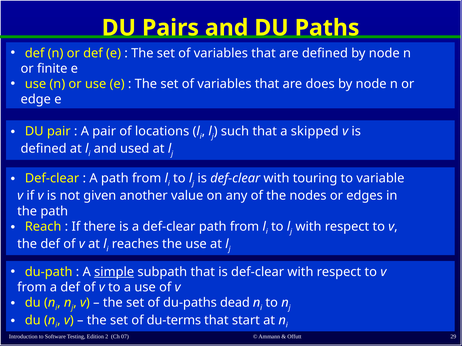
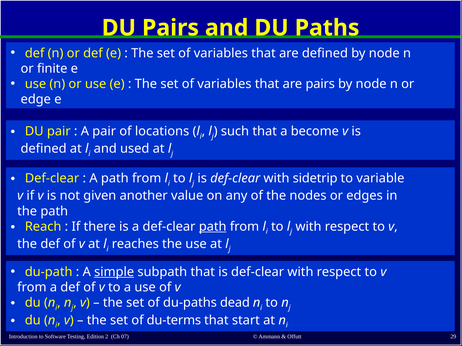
are does: does -> pairs (320, 84)
skipped: skipped -> become (315, 131)
touring: touring -> sidetrip (315, 179)
path underline: none -> present (213, 227)
